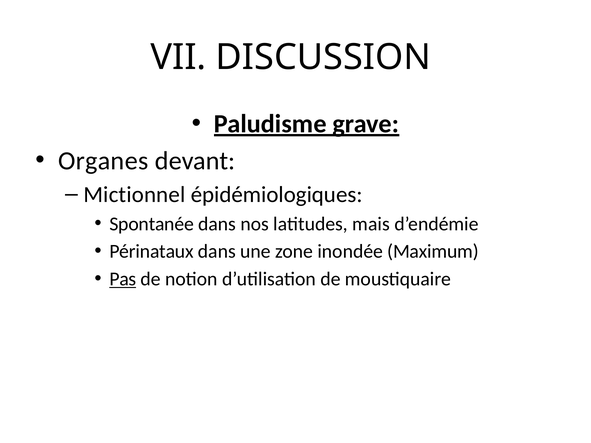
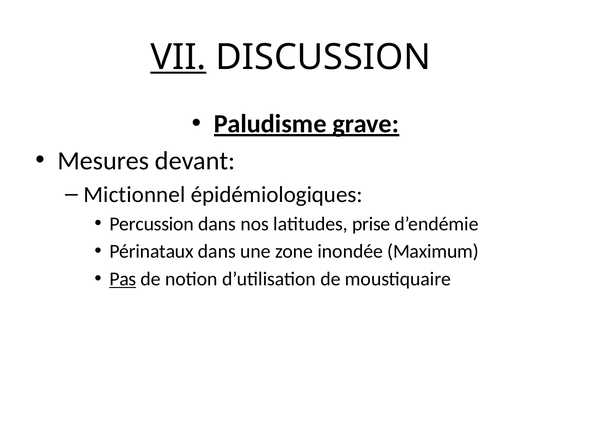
VII underline: none -> present (178, 57)
Organes: Organes -> Mesures (103, 161)
Spontanée: Spontanée -> Percussion (152, 224)
mais: mais -> prise (371, 224)
